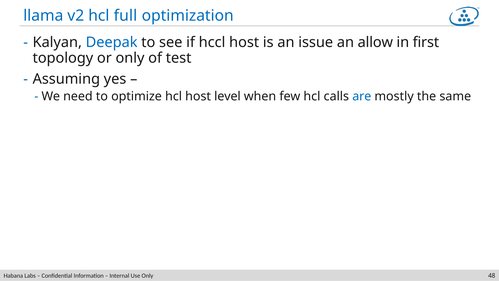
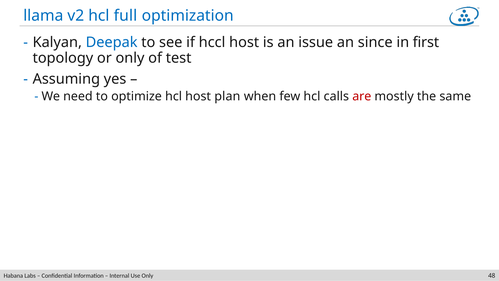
allow: allow -> since (375, 42)
level: level -> plan (227, 96)
are colour: blue -> red (362, 96)
